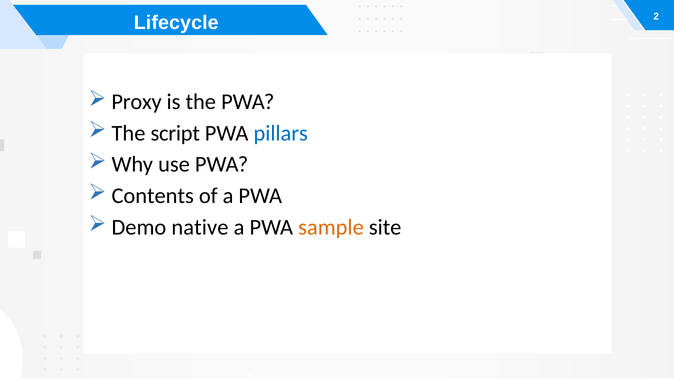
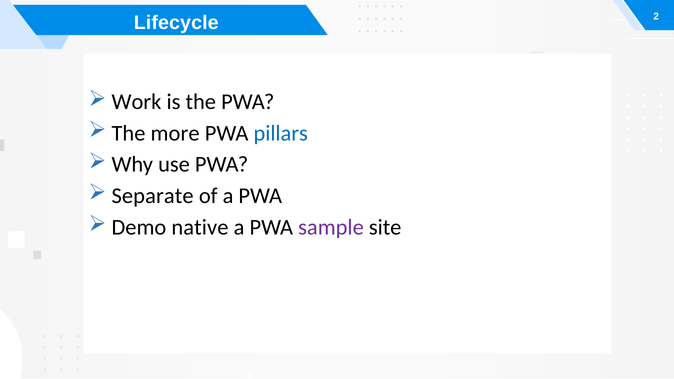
Proxy: Proxy -> Work (136, 102)
script: script -> more (175, 133)
Contents: Contents -> Separate (153, 196)
sample colour: orange -> purple (331, 227)
